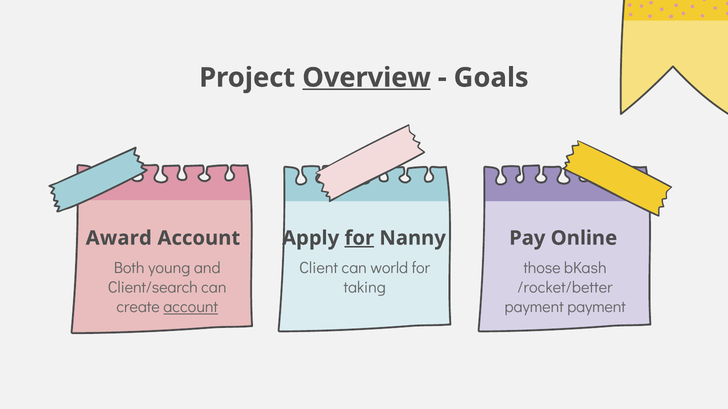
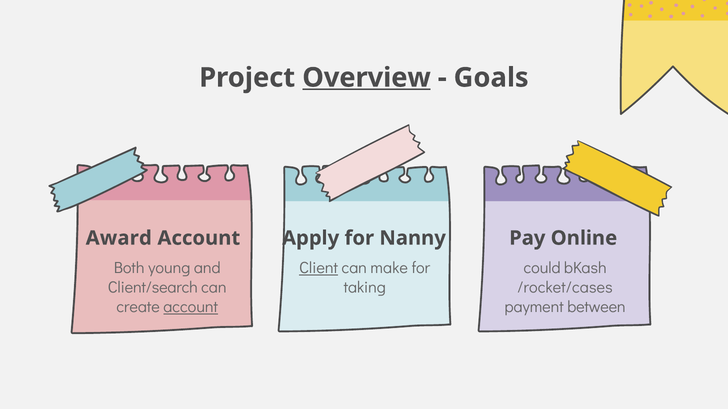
for underline: present -> none (359, 238)
Client underline: none -> present (319, 268)
world: world -> make (389, 268)
those: those -> could (542, 268)
/rocket/better: /rocket/better -> /rocket/cases (565, 288)
payment payment: payment -> between (596, 307)
